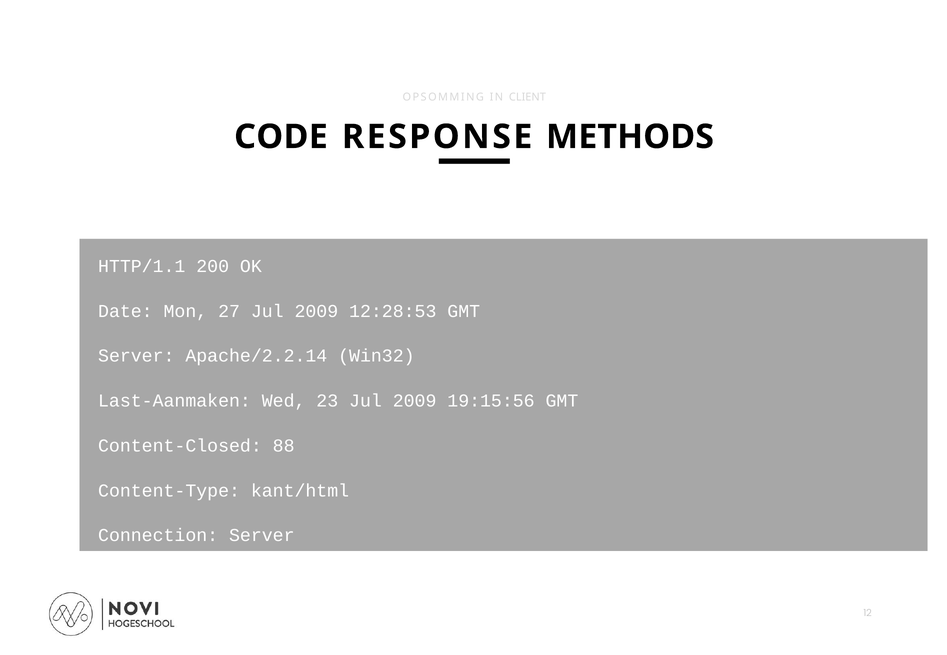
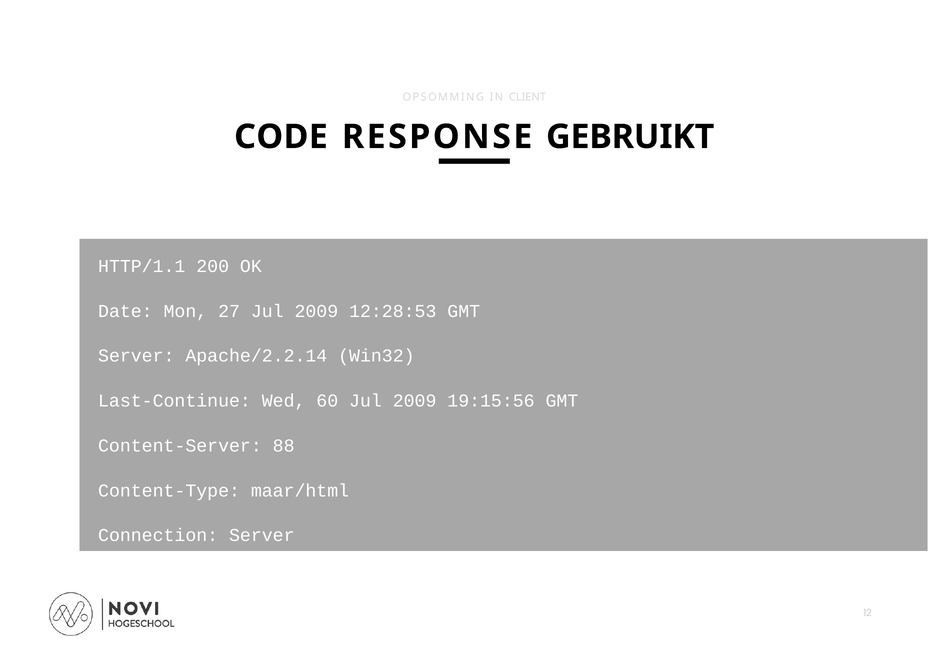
METHODS: METHODS -> GEBRUIKT (630, 137)
Last-Aanmaken: Last-Aanmaken -> Last-Continue (174, 401)
23: 23 -> 60 (327, 401)
Content-Closed: Content-Closed -> Content-Server (180, 446)
kant/html: kant/html -> maar/html (300, 491)
